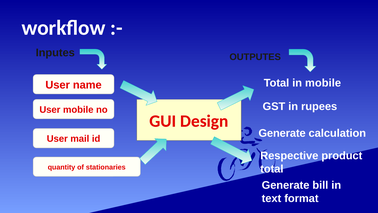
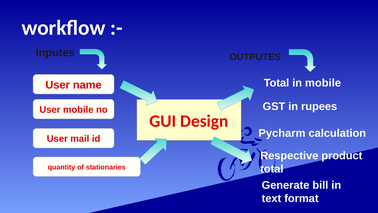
Generate: Generate -> Pycharm (282, 133)
